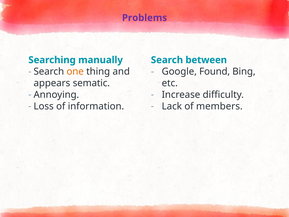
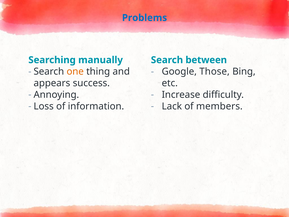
Problems colour: purple -> blue (145, 18)
Found: Found -> Those (215, 71)
sematic: sematic -> success (91, 83)
